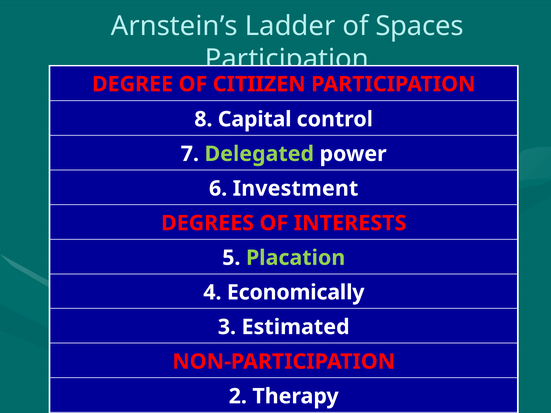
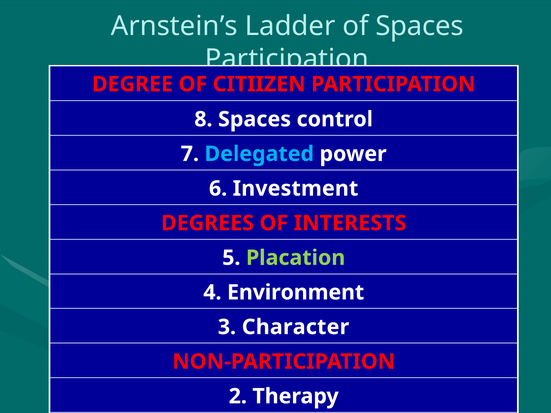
8 Capital: Capital -> Spaces (255, 119)
Delegated colour: light green -> light blue (259, 154)
Economically: Economically -> Environment (296, 293)
Estimated: Estimated -> Character (295, 327)
